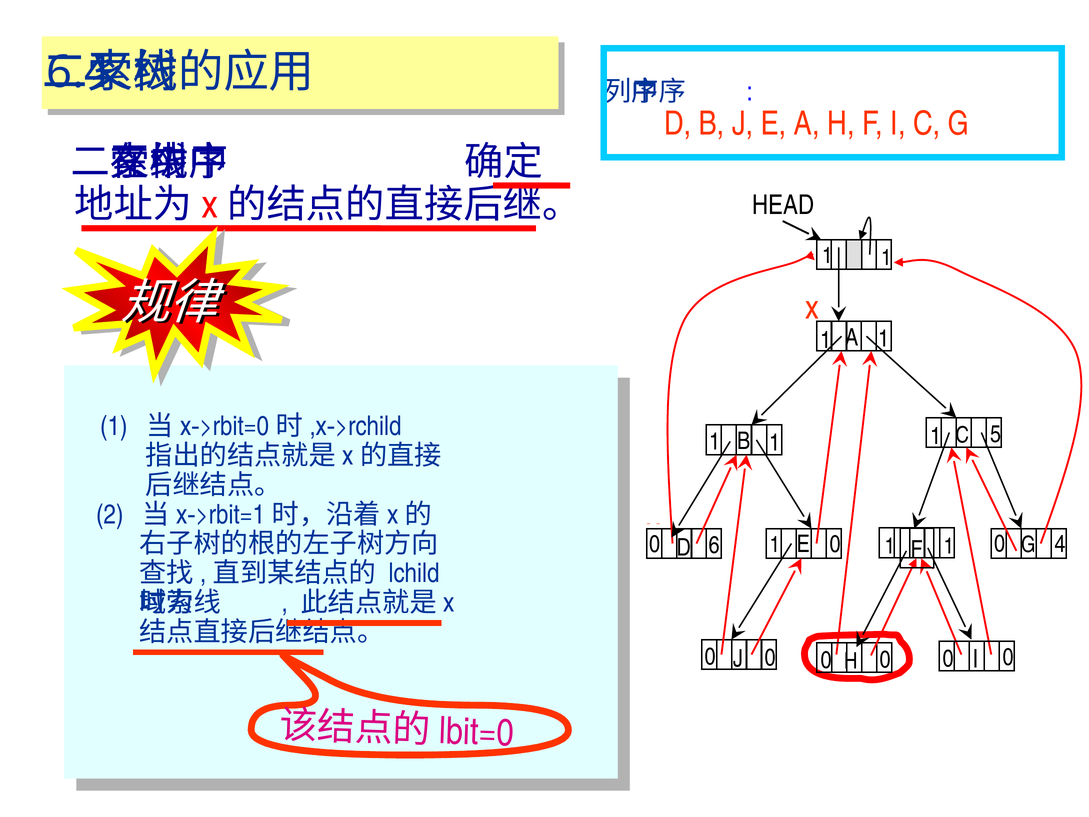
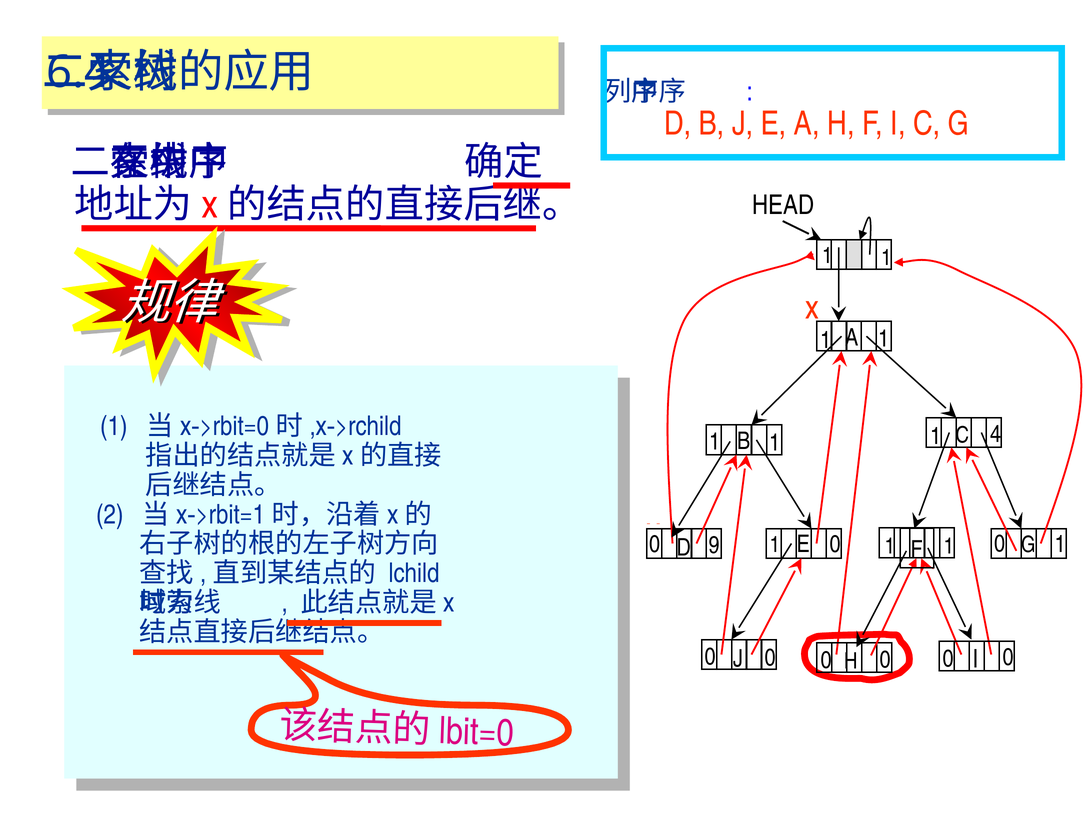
5: 5 -> 4 (996, 434)
4: 4 -> 1 (1060, 544)
6: 6 -> 9 (714, 545)
